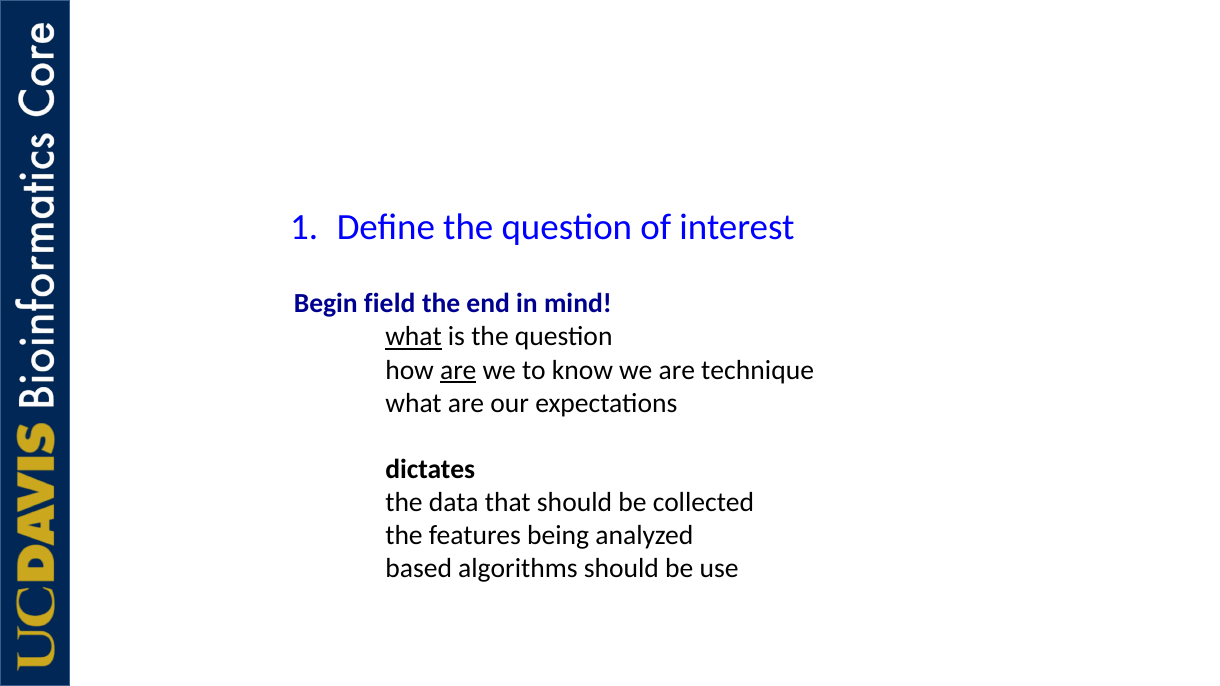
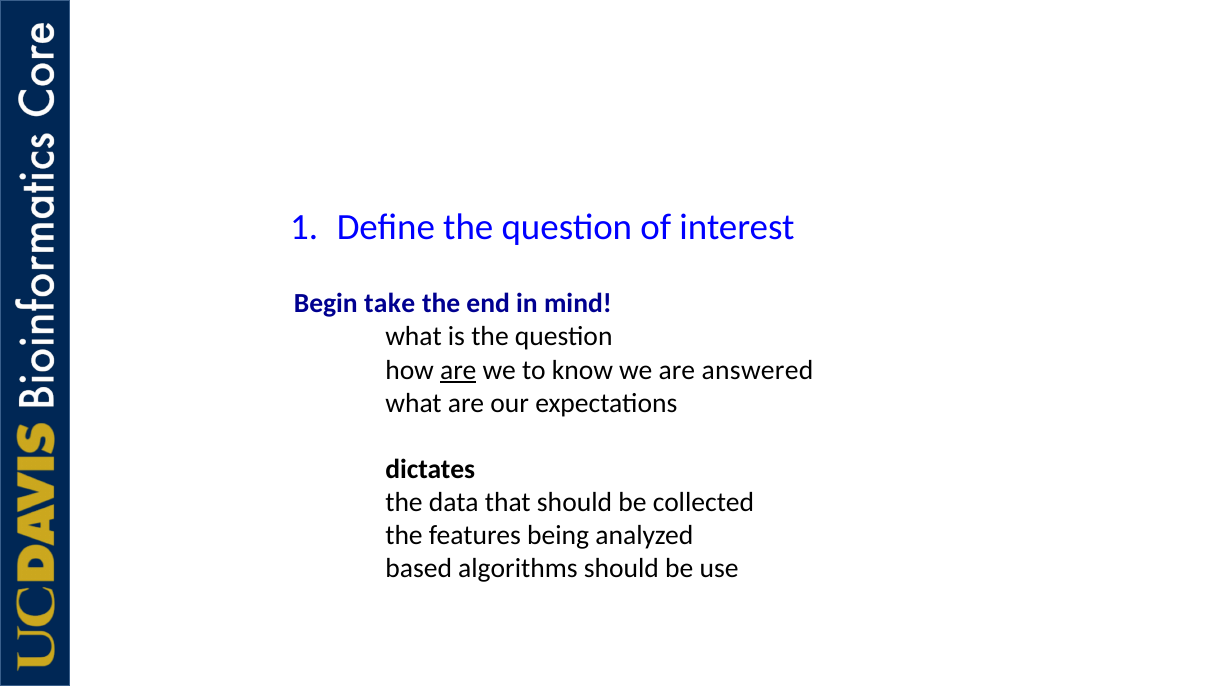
field: field -> take (390, 304)
what underline: present -> none (414, 337)
technique: technique -> answered (758, 370)
